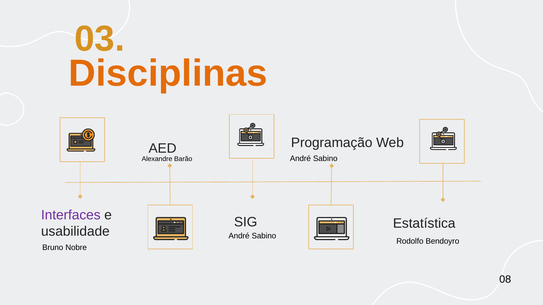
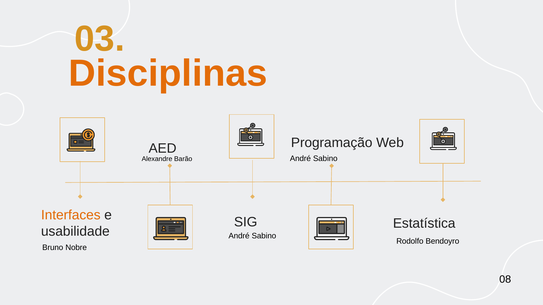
Interfaces colour: purple -> orange (71, 215)
